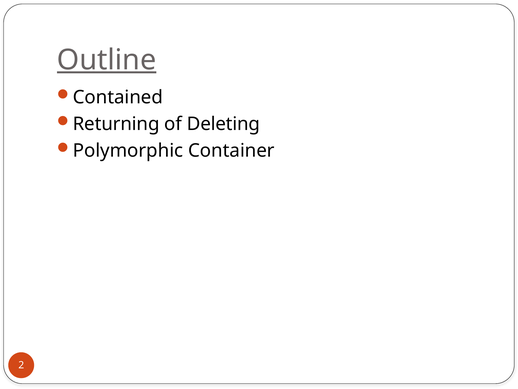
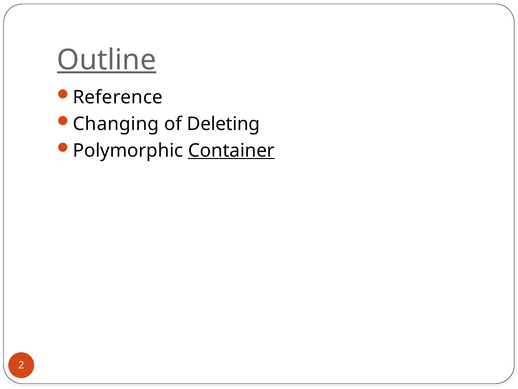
Contained: Contained -> Reference (118, 97)
Returning: Returning -> Changing (116, 124)
Container underline: none -> present (231, 150)
